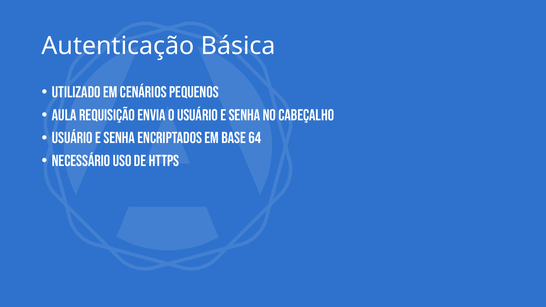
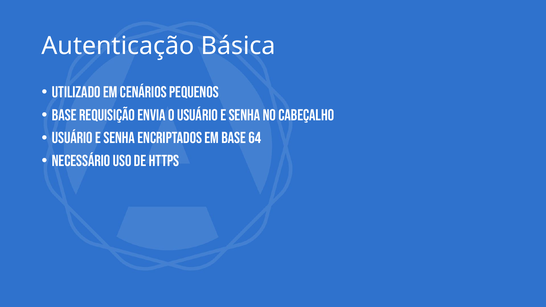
Aula: Aula -> Base (64, 115)
